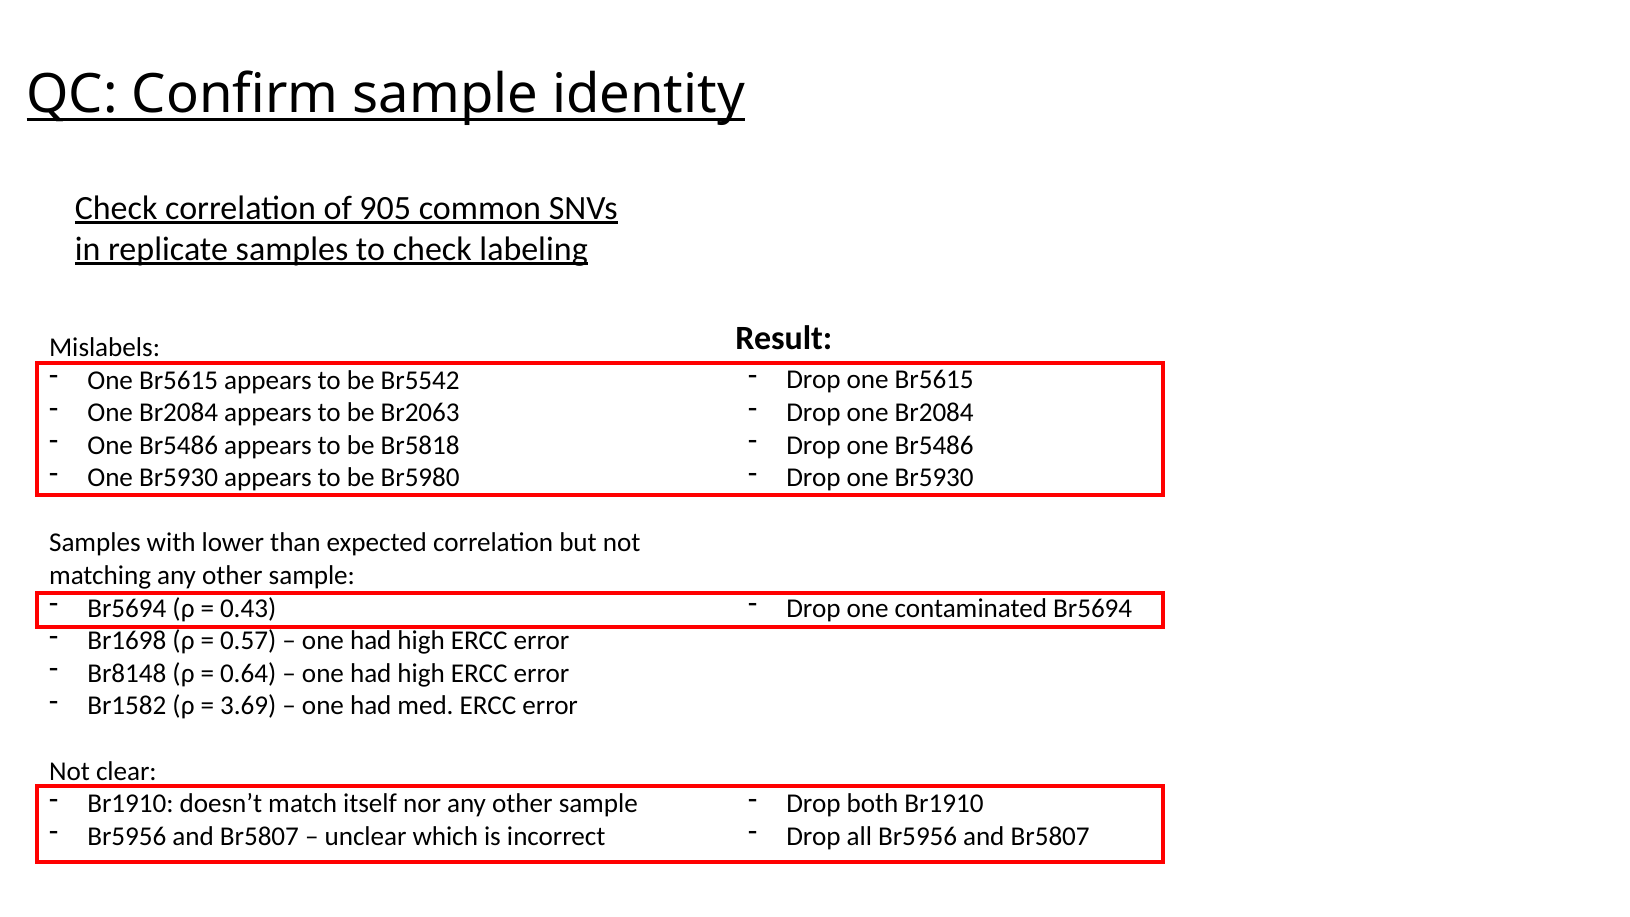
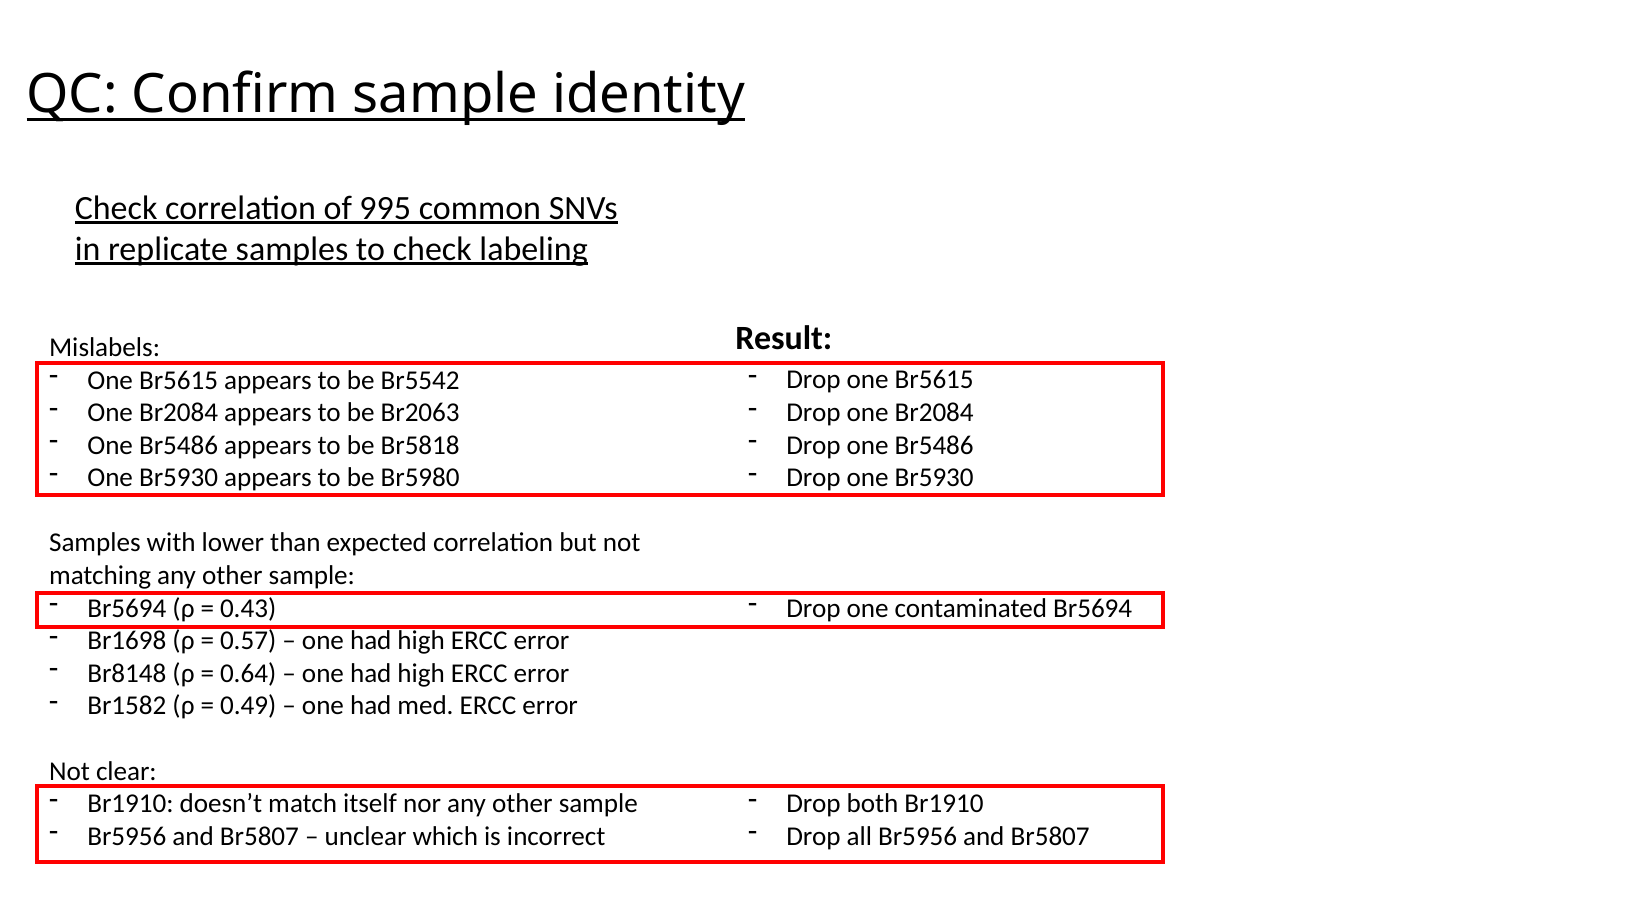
905: 905 -> 995 (385, 208)
3.69: 3.69 -> 0.49 (248, 706)
